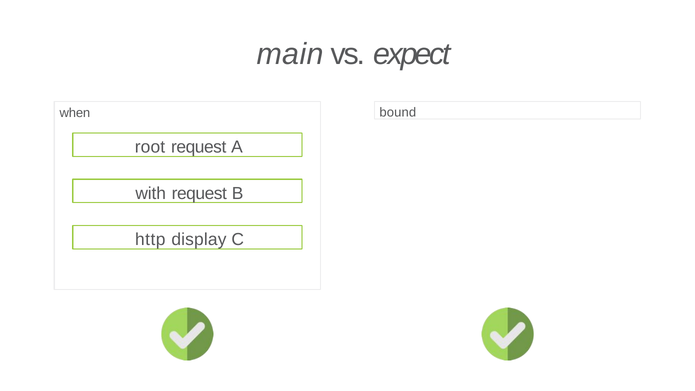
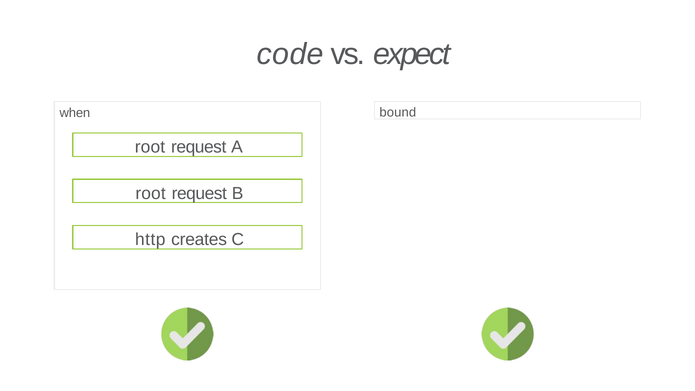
main: main -> code (290, 54)
with: with -> root (151, 193)
display: display -> creates (199, 240)
